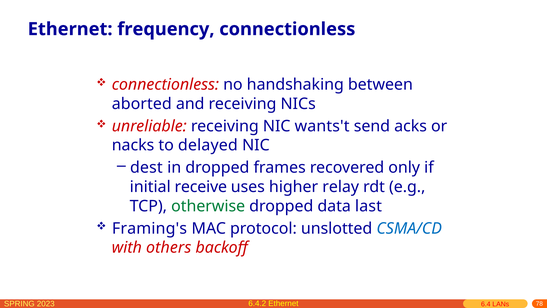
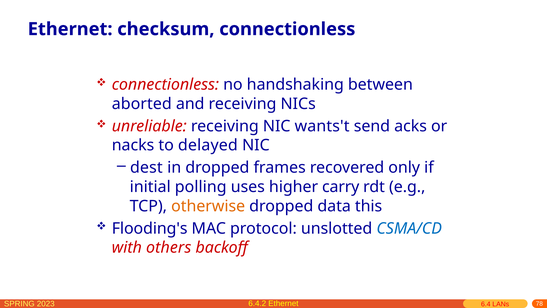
frequency: frequency -> checksum (166, 29)
receive: receive -> polling (201, 187)
relay: relay -> carry (341, 187)
otherwise colour: green -> orange (208, 206)
last: last -> this (369, 206)
Framing's: Framing's -> Flooding's (150, 228)
